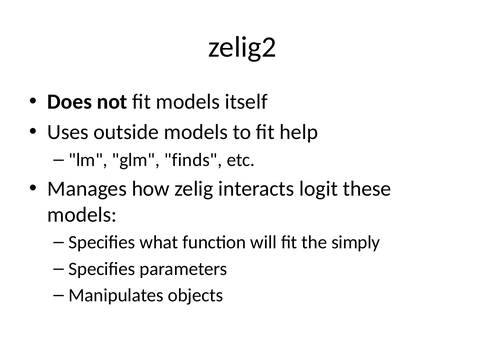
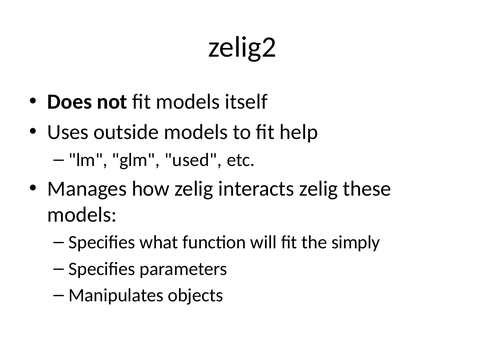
finds: finds -> used (193, 160)
interacts logit: logit -> zelig (319, 189)
